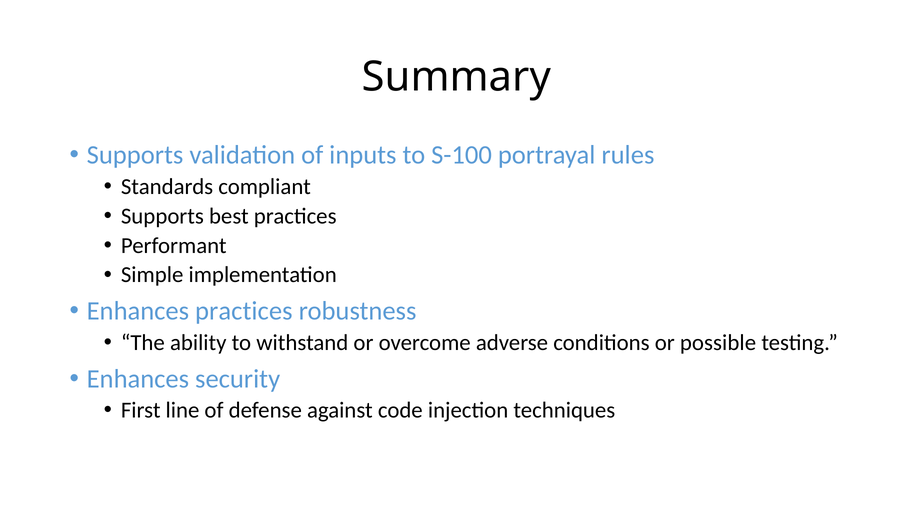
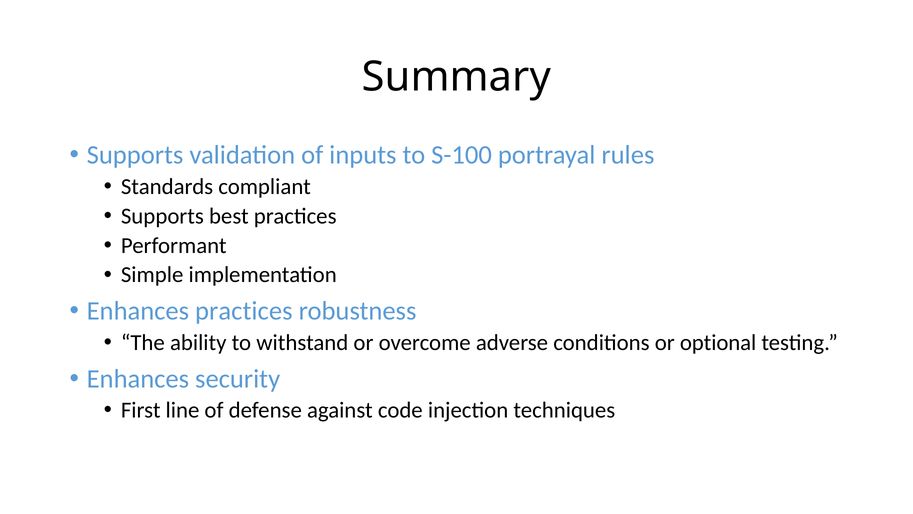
possible: possible -> optional (718, 342)
